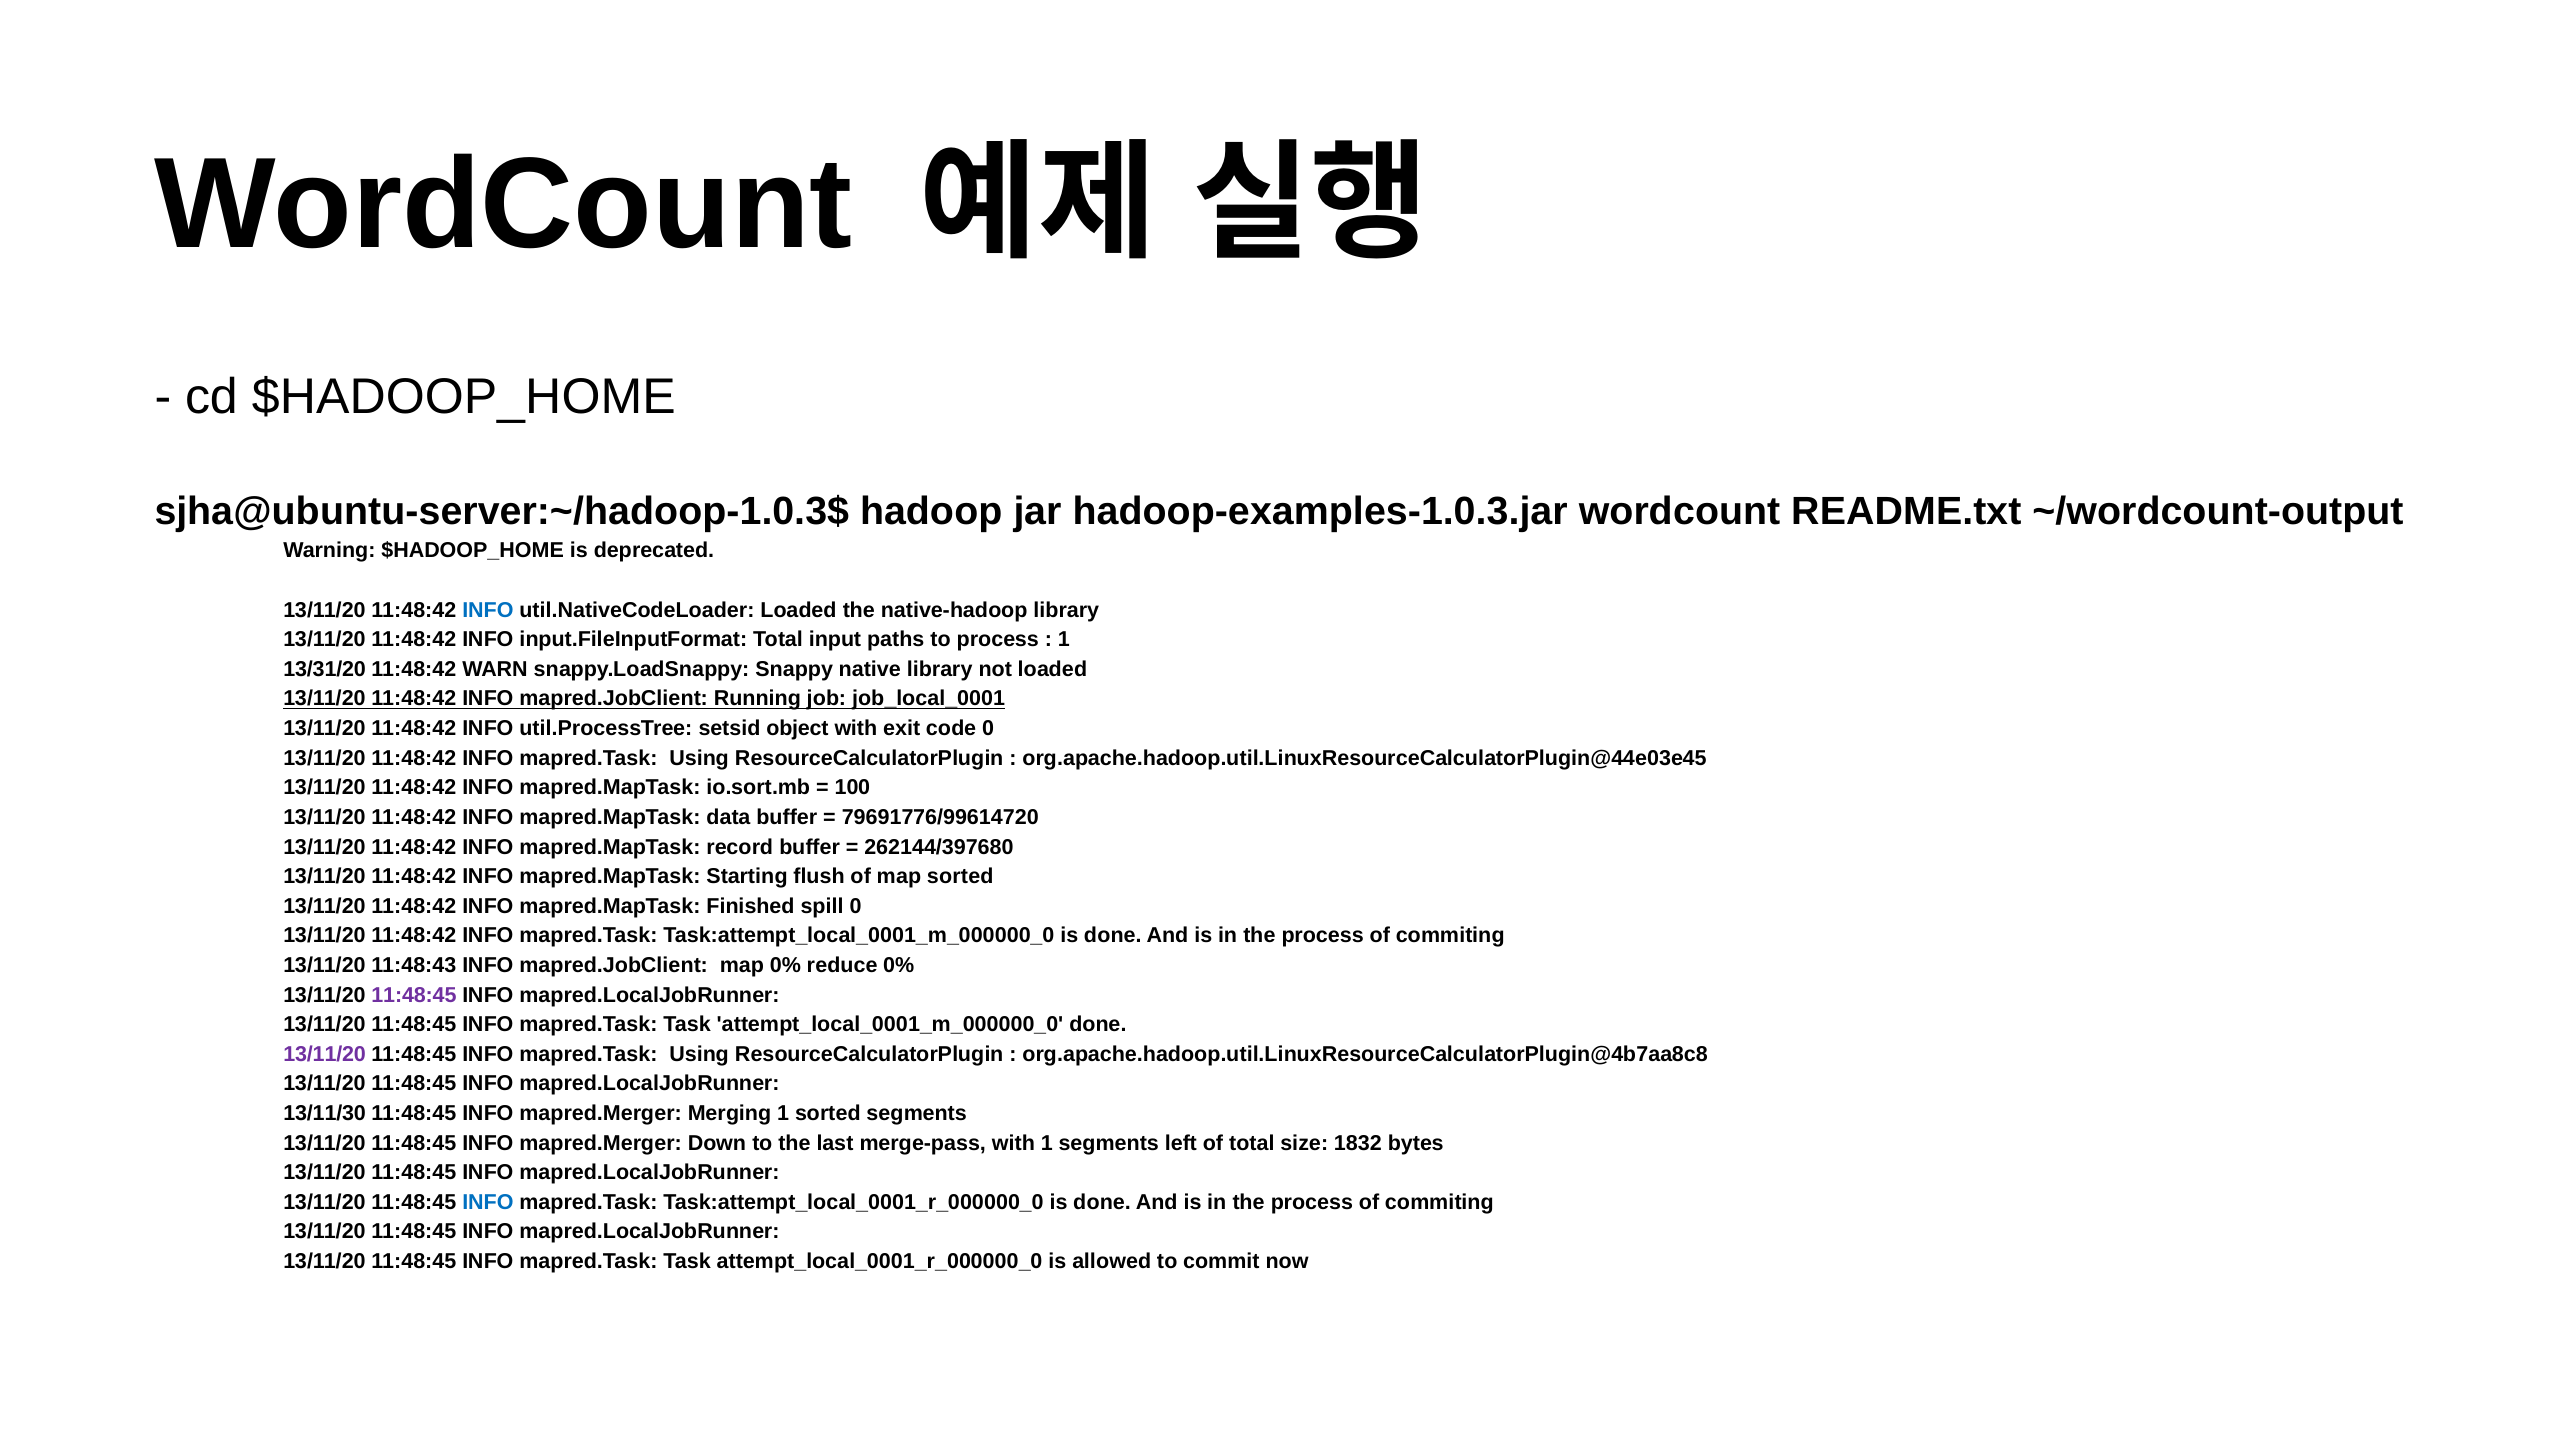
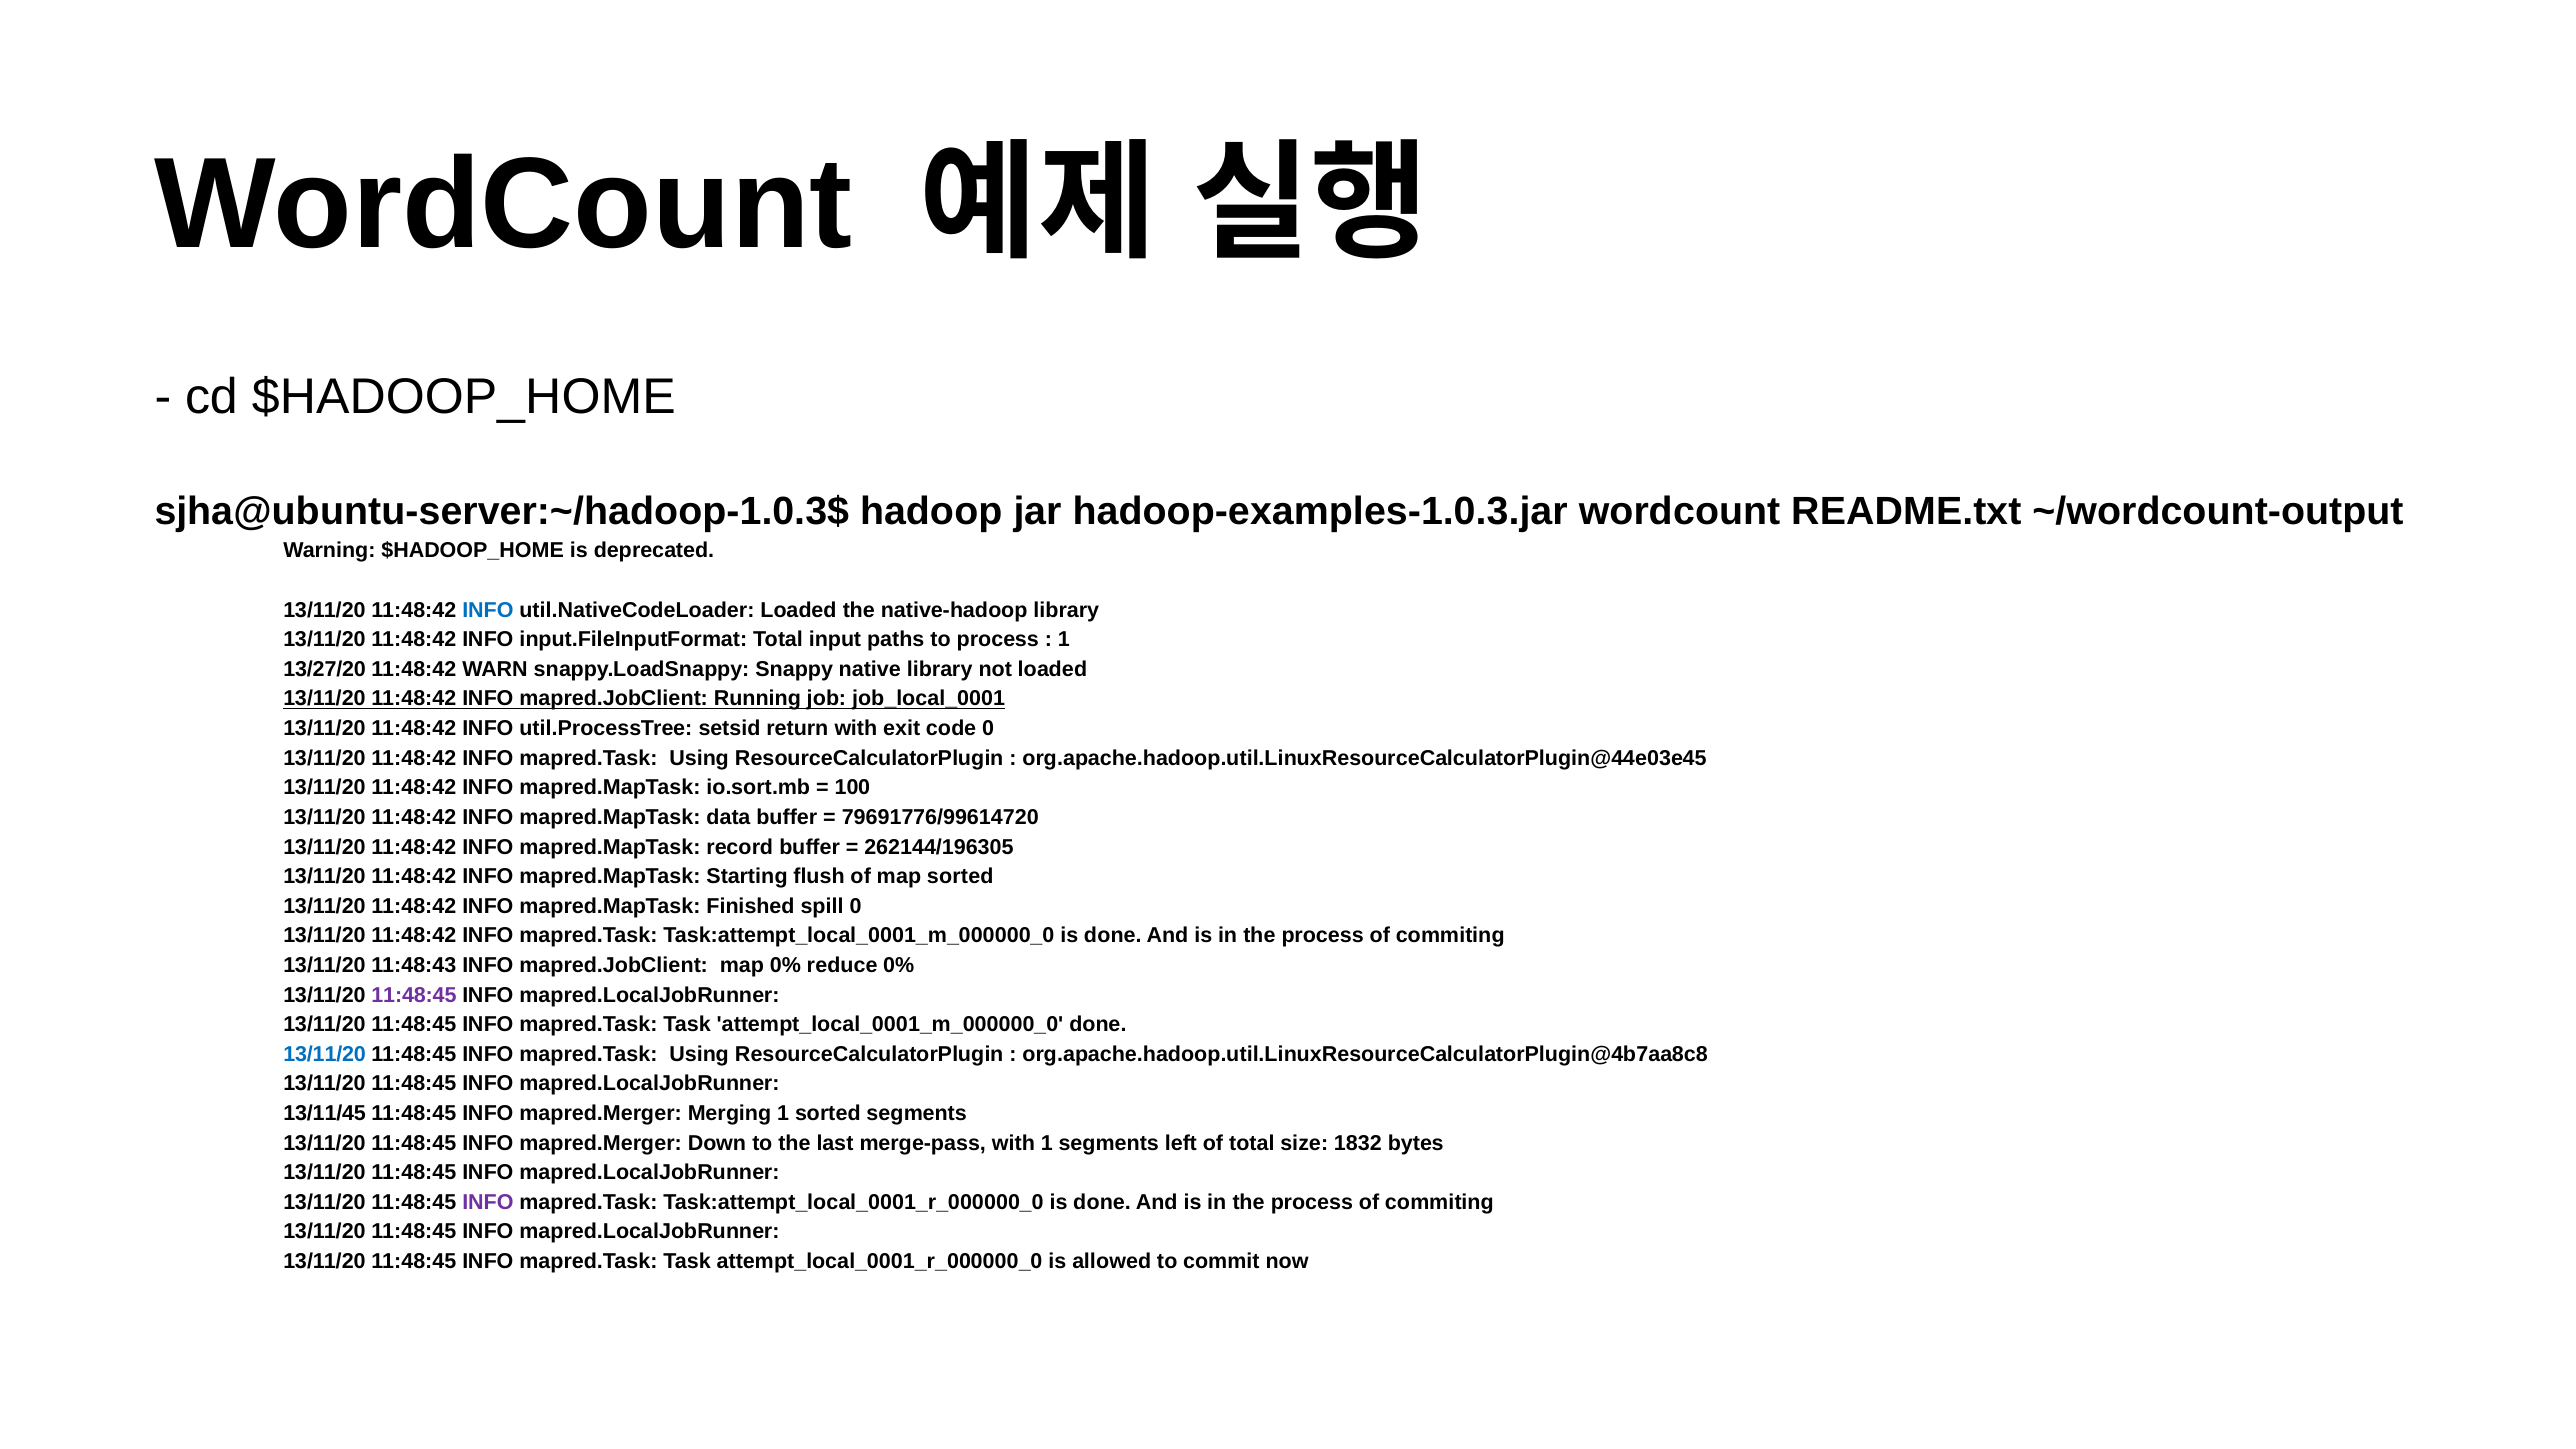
13/31/20: 13/31/20 -> 13/27/20 (325, 669)
object: object -> return (797, 728)
262144/397680: 262144/397680 -> 262144/196305 (939, 847)
13/11/20 colour: purple -> blue (325, 1054)
13/11/30: 13/11/30 -> 13/11/45 (325, 1113)
INFO colour: blue -> purple (488, 1202)
